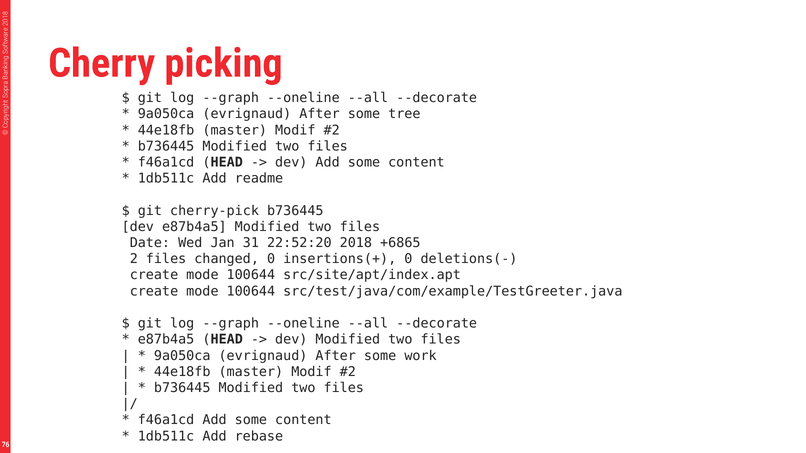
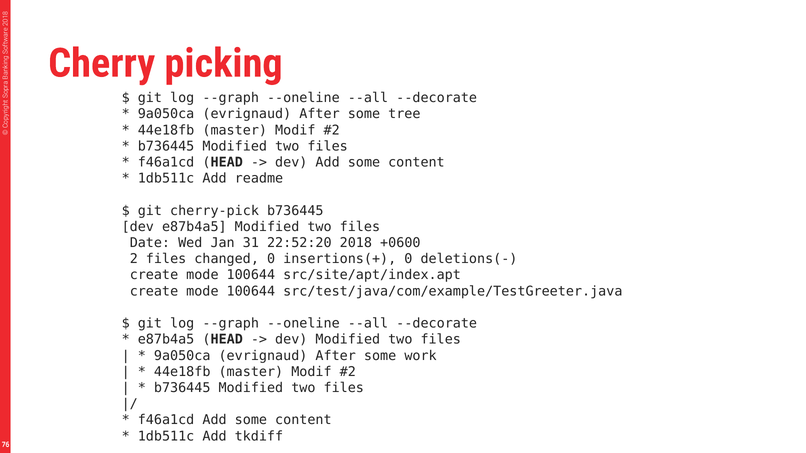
+6865: +6865 -> +0600 (400, 243)
rebase: rebase -> tkdiff (259, 436)
